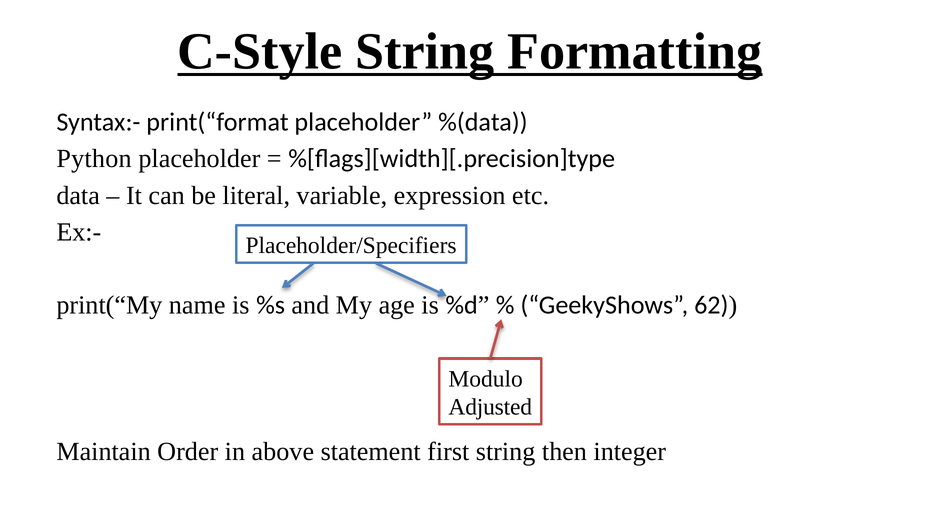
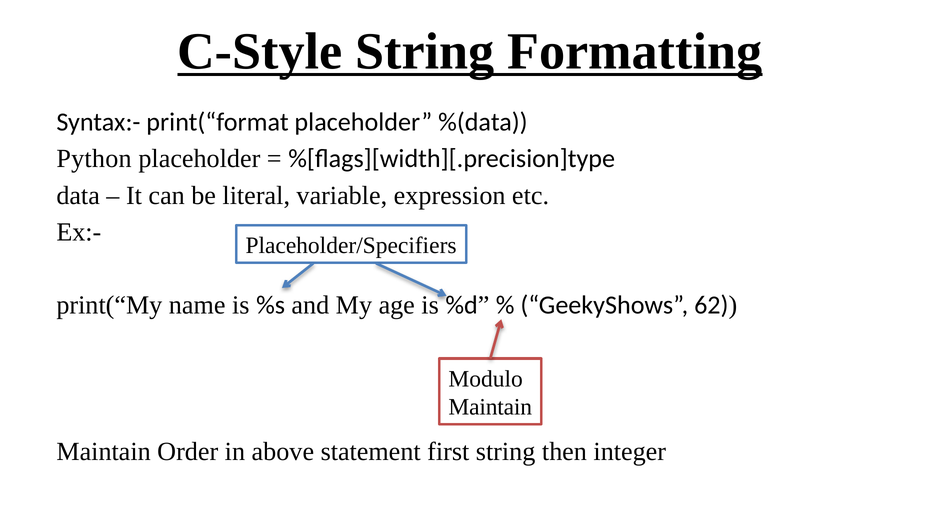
Adjusted: Adjusted -> Maintain (490, 407)
